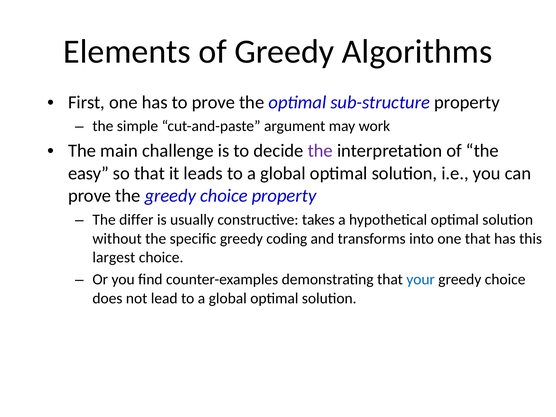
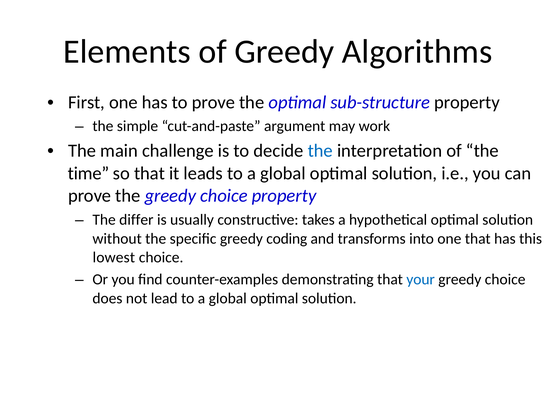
the colour: purple -> blue (320, 151)
easy: easy -> time (88, 173)
largest: largest -> lowest (114, 258)
